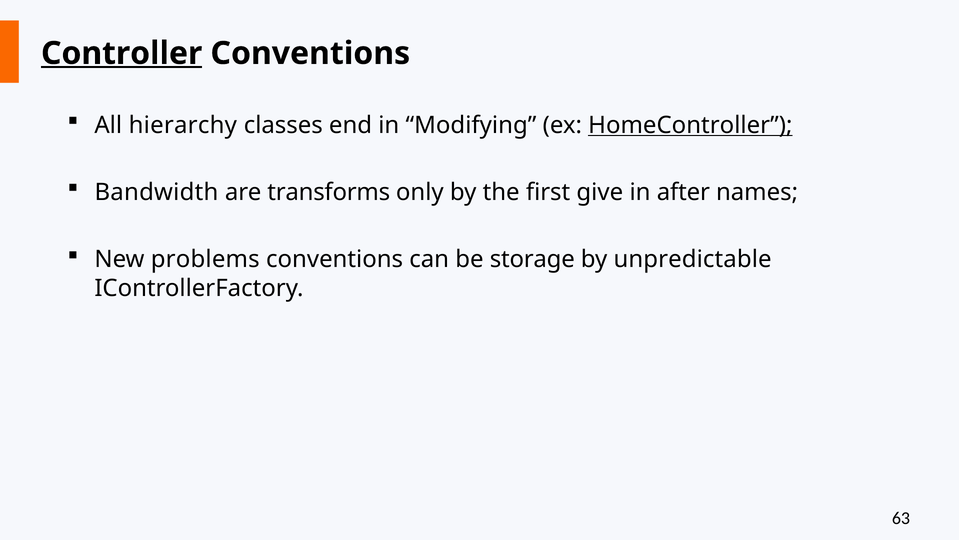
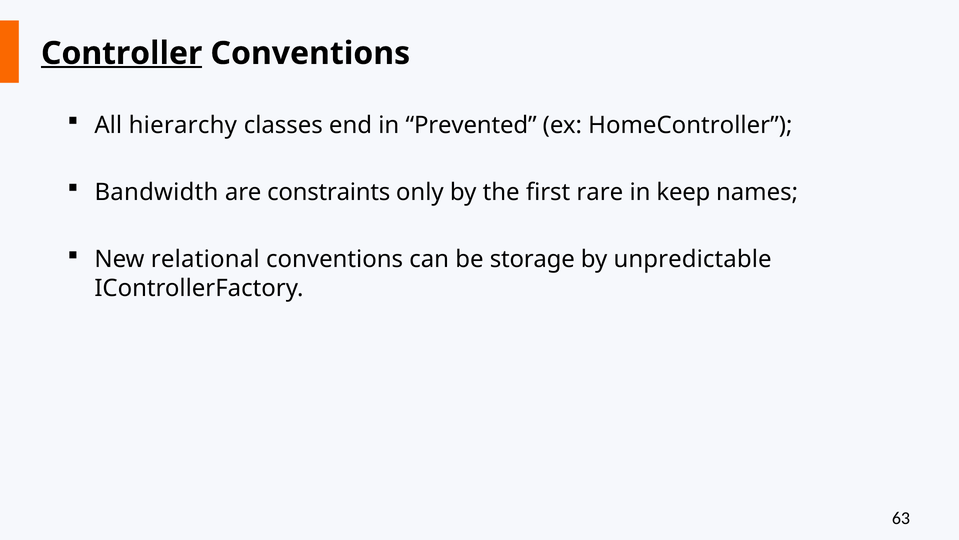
Modifying: Modifying -> Prevented (471, 125)
HomeController underline: present -> none (690, 125)
transforms: transforms -> constraints (329, 192)
give: give -> rare (600, 192)
after: after -> keep (683, 192)
problems: problems -> relational (205, 259)
